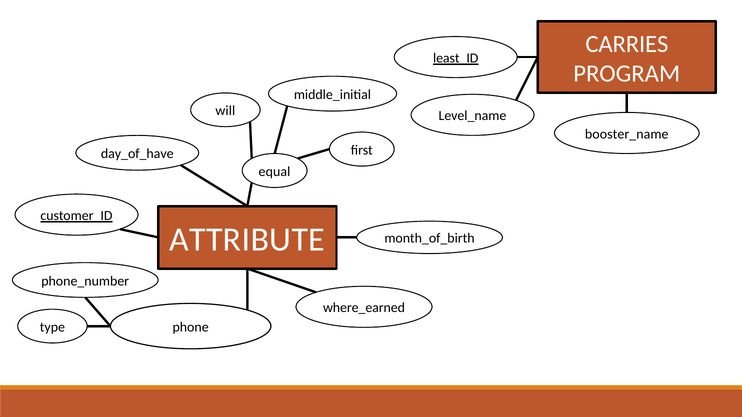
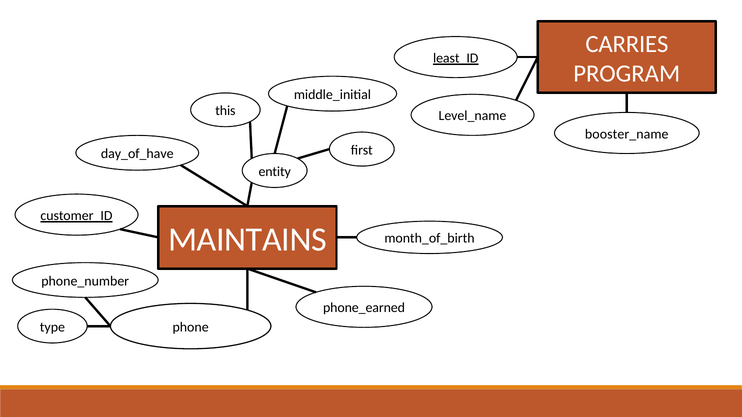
will: will -> this (225, 111)
equal: equal -> entity (275, 172)
ATTRIBUTE: ATTRIBUTE -> MAINTAINS (247, 240)
where_earned: where_earned -> phone_earned (364, 308)
